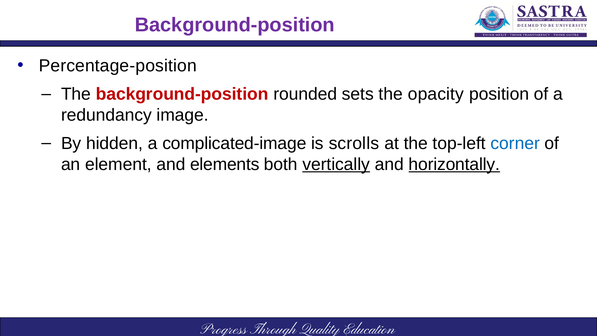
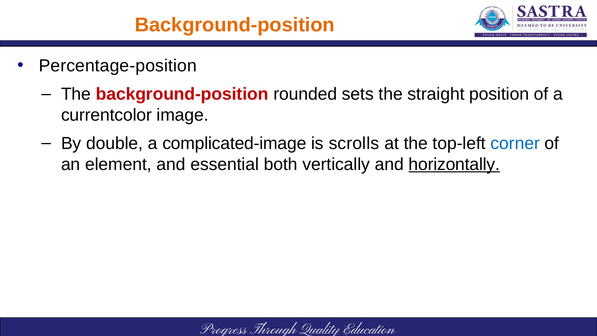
Background-position colour: purple -> orange (235, 25)
opacity: opacity -> straight (436, 94)
redundancy: redundancy -> currentcolor (106, 115)
hidden: hidden -> double (115, 143)
elements: elements -> essential (225, 164)
vertically underline: present -> none (336, 164)
